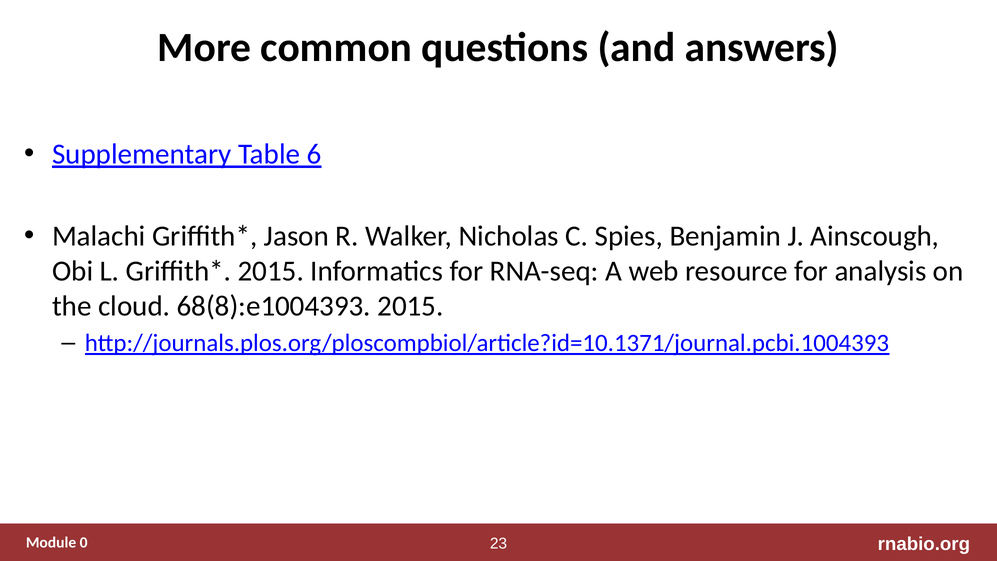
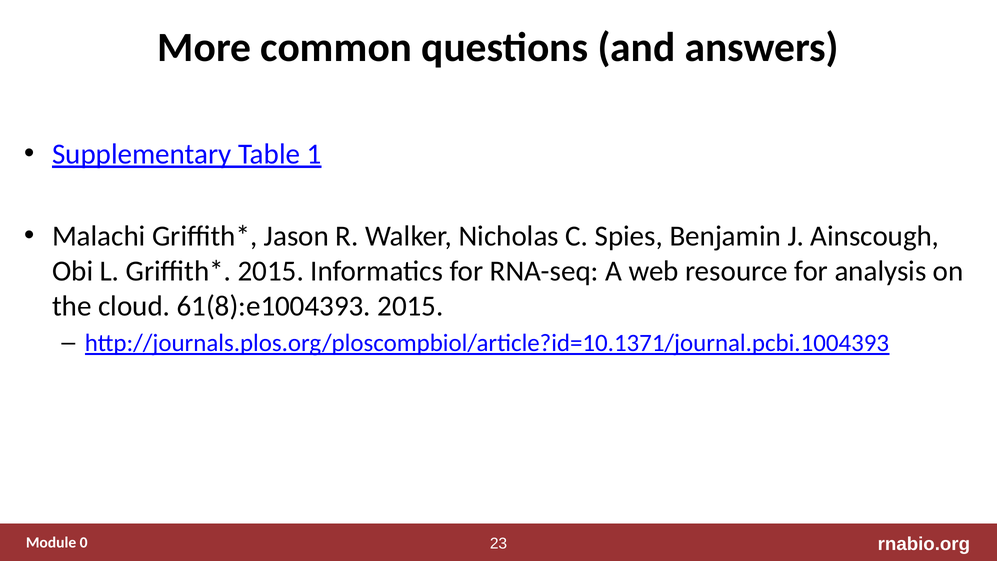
6: 6 -> 1 (314, 154)
68(8):e1004393: 68(8):e1004393 -> 61(8):e1004393 (274, 306)
